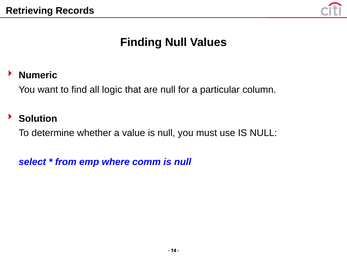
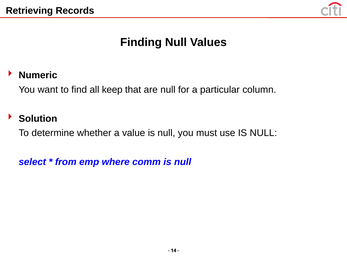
logic: logic -> keep (112, 90)
